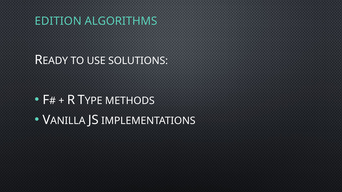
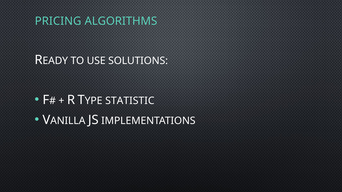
EDITION: EDITION -> PRICING (58, 21)
METHODS: METHODS -> STATISTIC (130, 101)
